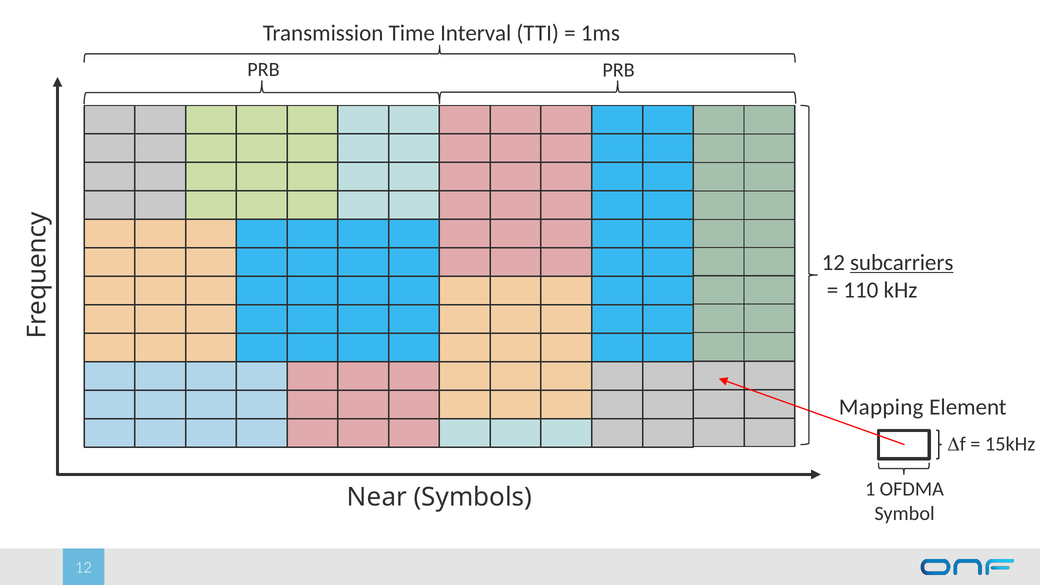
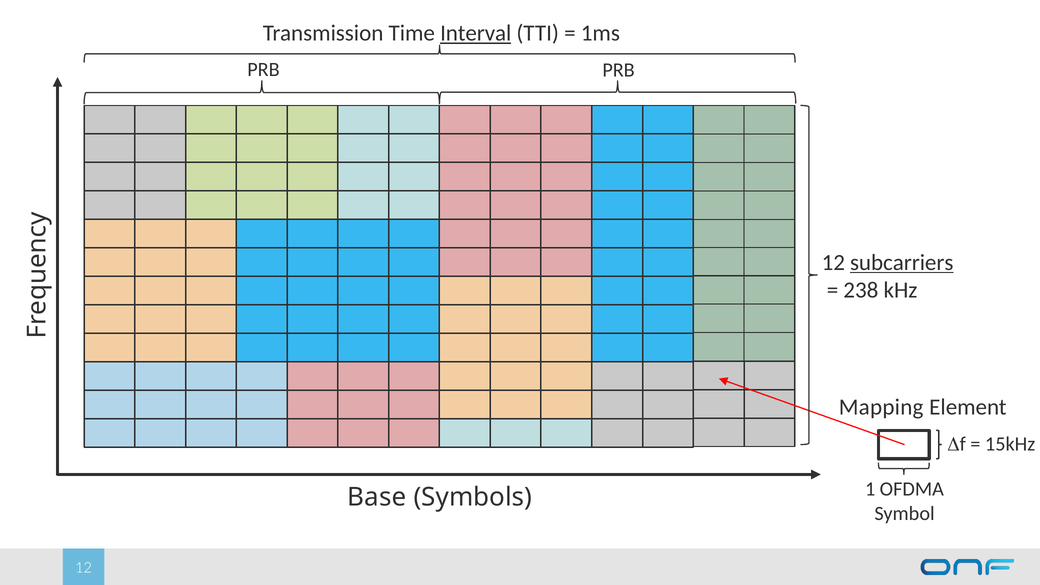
Interval underline: none -> present (476, 33)
110: 110 -> 238 (861, 290)
Near: Near -> Base (377, 497)
